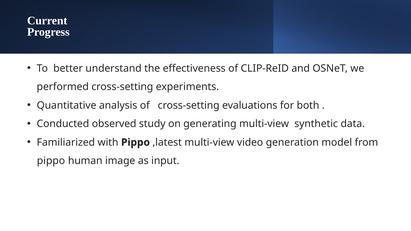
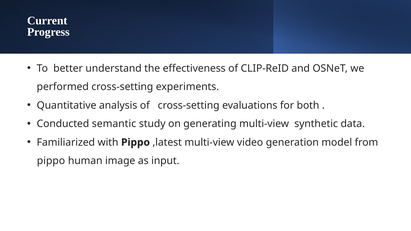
observed: observed -> semantic (114, 124)
